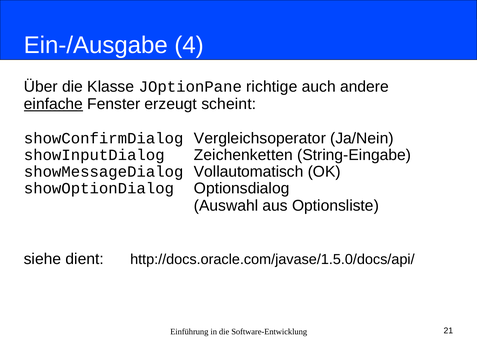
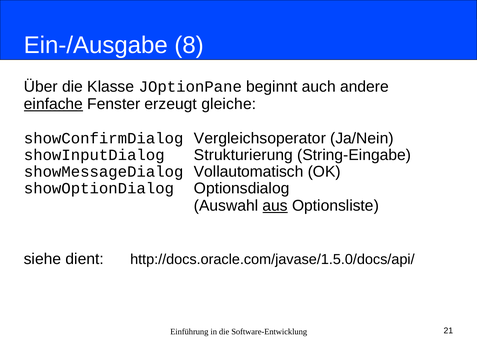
4: 4 -> 8 (189, 45)
richtige: richtige -> beginnt (272, 86)
scheint: scheint -> gleiche (229, 104)
Zeichenketten: Zeichenketten -> Strukturierung (243, 155)
aus underline: none -> present (275, 205)
